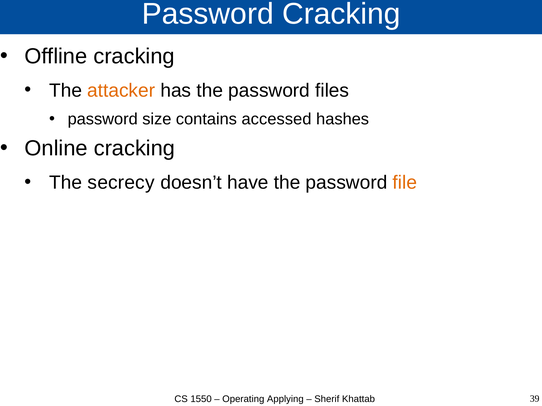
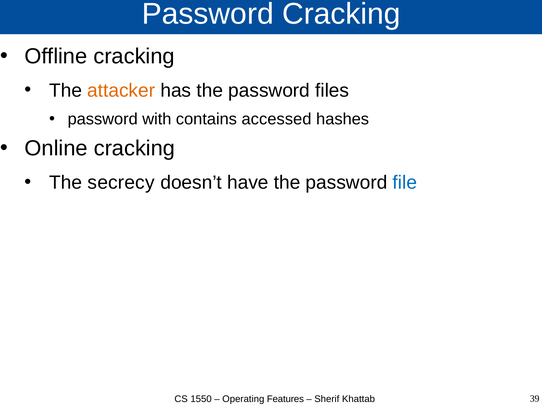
size: size -> with (157, 119)
file colour: orange -> blue (405, 183)
Applying: Applying -> Features (285, 400)
